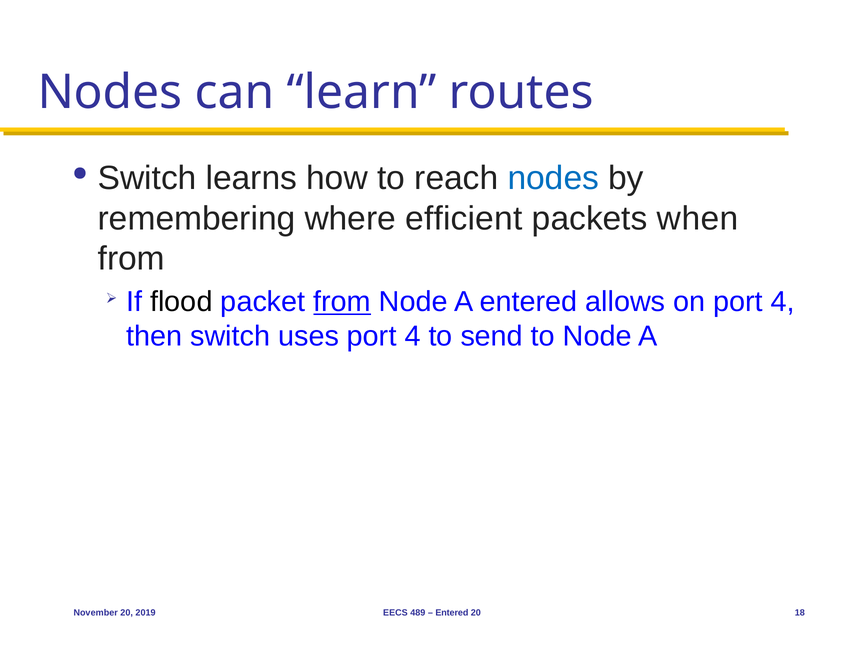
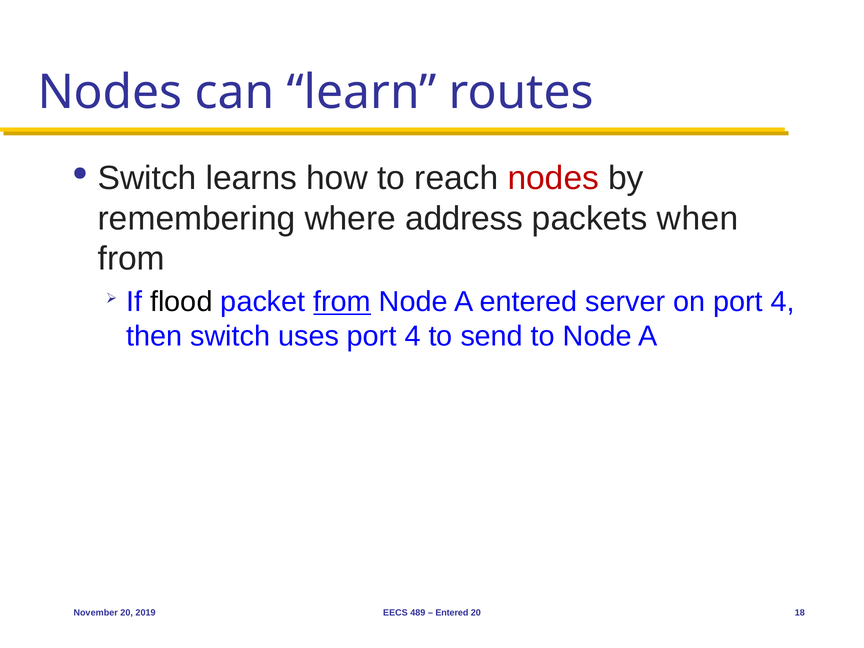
nodes colour: blue -> red (553, 178)
efficient: efficient -> address (464, 218)
allows: allows -> server (625, 302)
